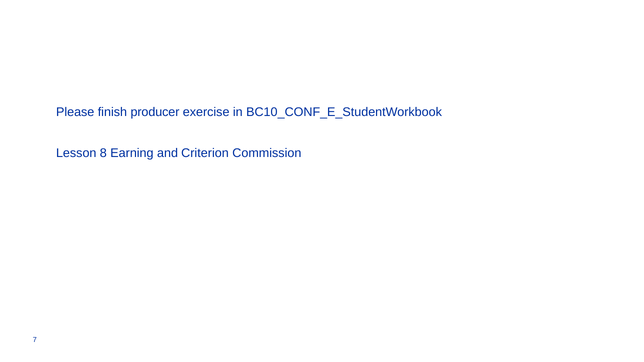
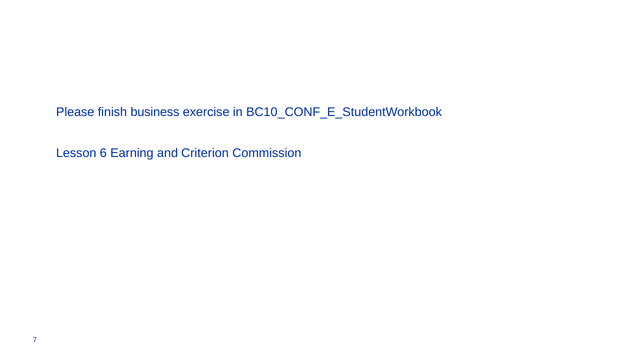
producer: producer -> business (155, 112)
8: 8 -> 6 (103, 153)
